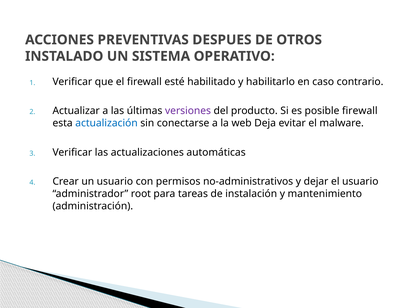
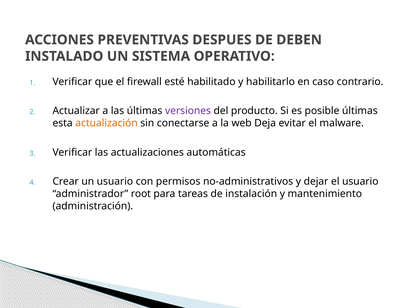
OTROS: OTROS -> DEBEN (299, 40)
posible firewall: firewall -> últimas (360, 111)
actualización colour: blue -> orange (106, 123)
